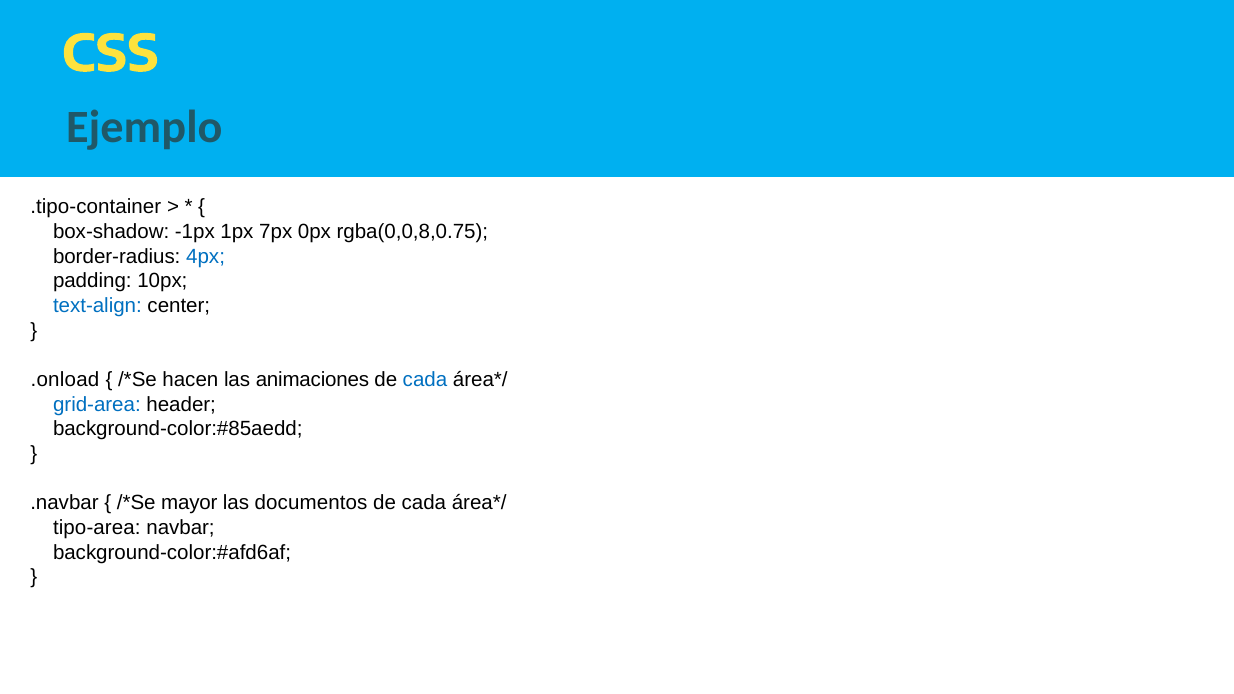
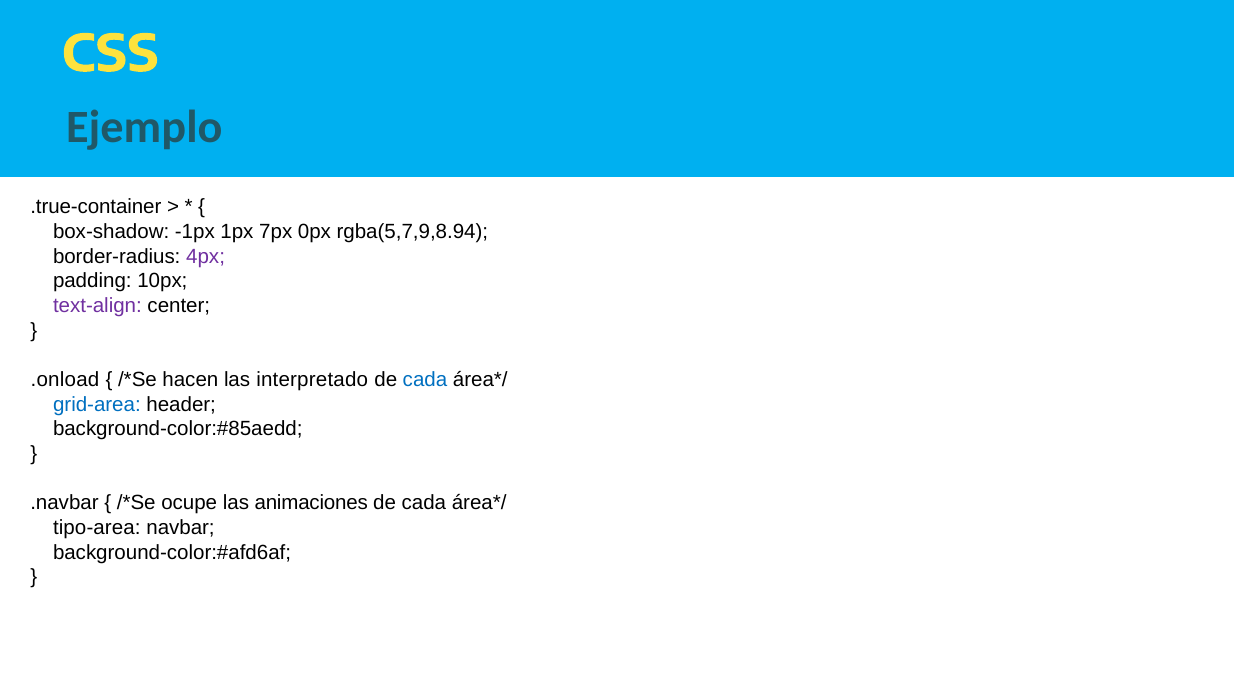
.tipo-container: .tipo-container -> .true-container (96, 207)
rgba(0,0,8,0.75: rgba(0,0,8,0.75 -> rgba(5,7,9,8.94 (412, 232)
4px colour: blue -> purple (206, 256)
text-align colour: blue -> purple (97, 306)
animaciones: animaciones -> interpretado (312, 380)
mayor: mayor -> ocupe (189, 503)
documentos: documentos -> animaciones (311, 503)
